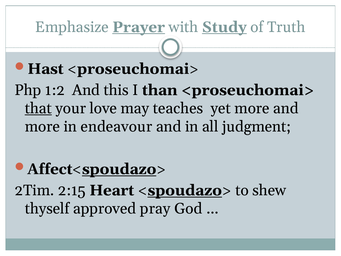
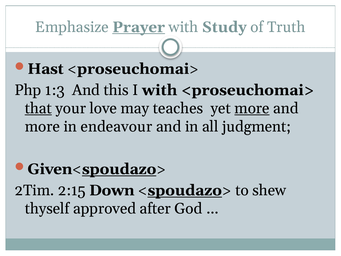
Study underline: present -> none (224, 27)
1:2: 1:2 -> 1:3 (55, 90)
I than: than -> with (160, 90)
more underline: none -> present (252, 108)
Affect: Affect -> Given (50, 169)
Heart: Heart -> Down (112, 190)
pray: pray -> after (155, 208)
